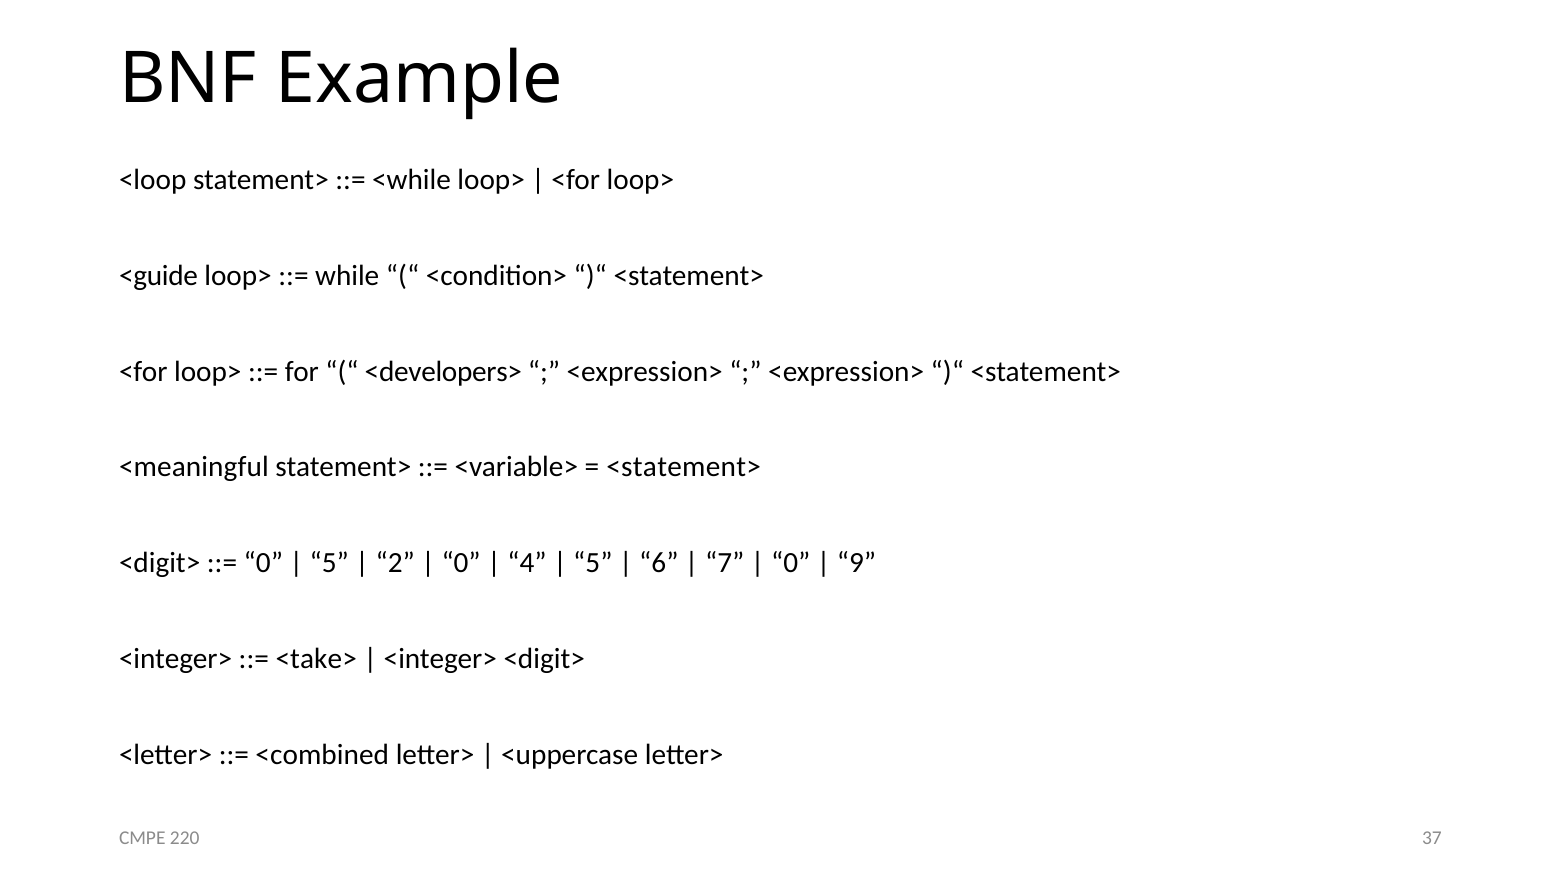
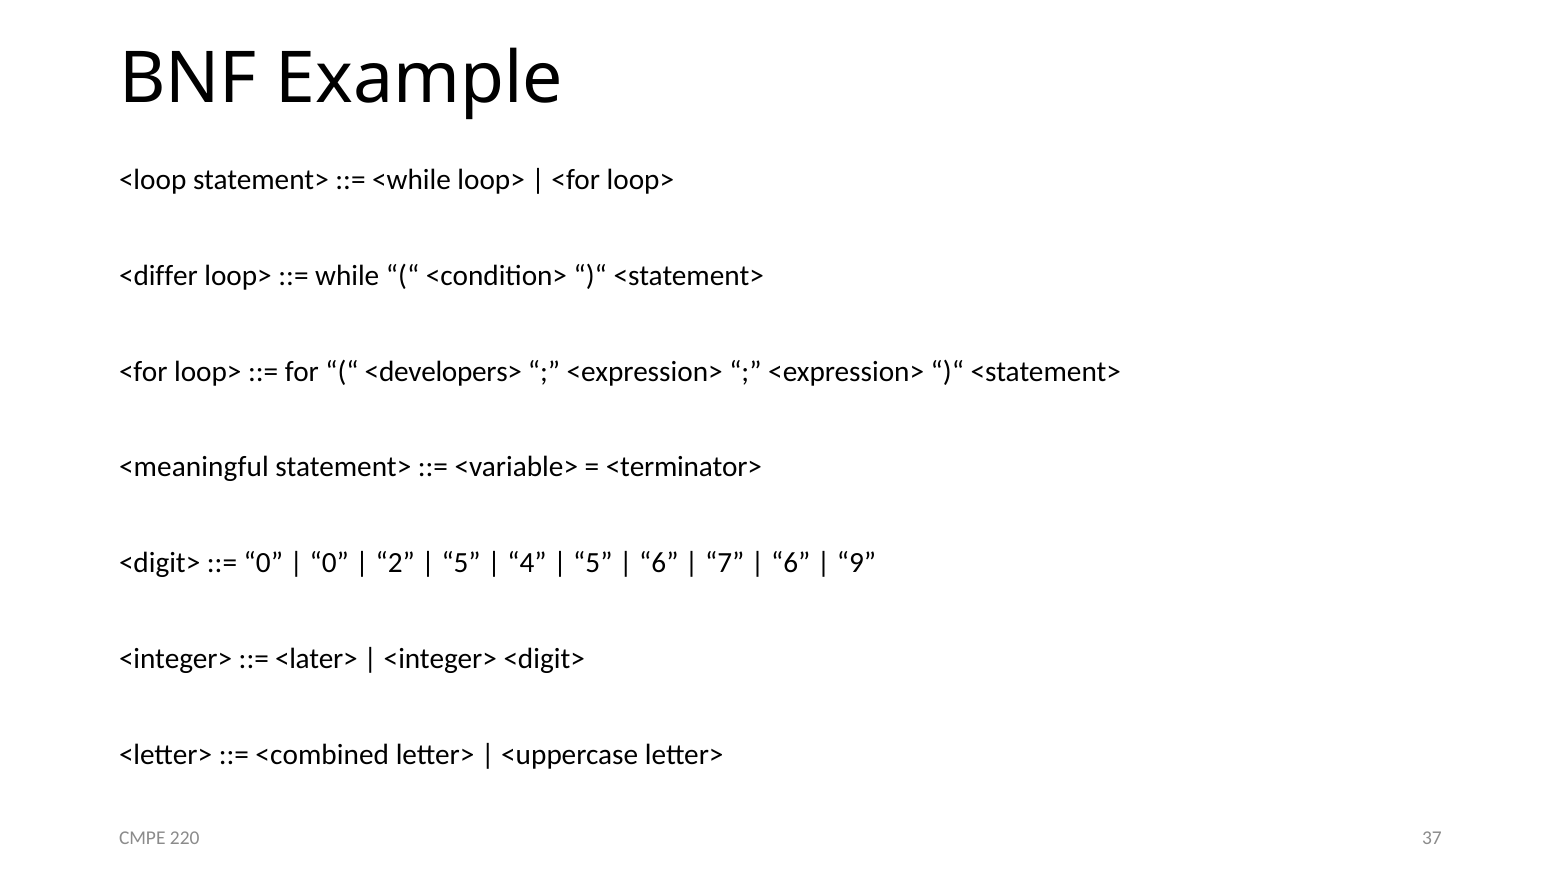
<guide: <guide -> <differ (158, 276)
<statement>: <statement> -> <terminator> (684, 467)
5: 5 -> 0 (329, 563)
0: 0 -> 5 (461, 563)
0: 0 -> 6 (791, 563)
<take>: <take> -> <later> (316, 659)
